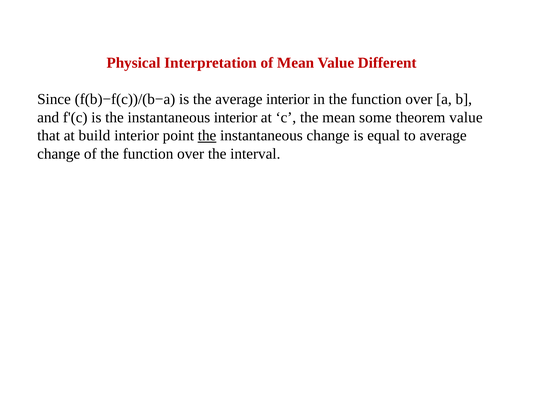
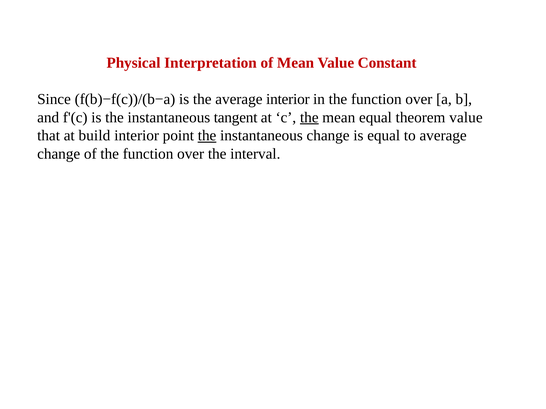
Different: Different -> Constant (387, 63)
instantaneous interior: interior -> tangent (236, 117)
the underline: none -> present (309, 117)
mean some: some -> equal (375, 117)
